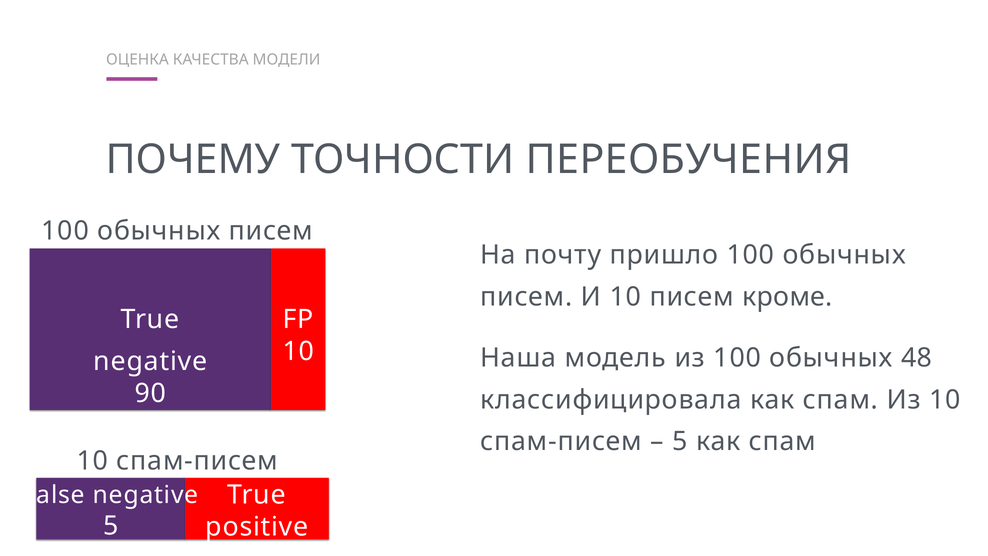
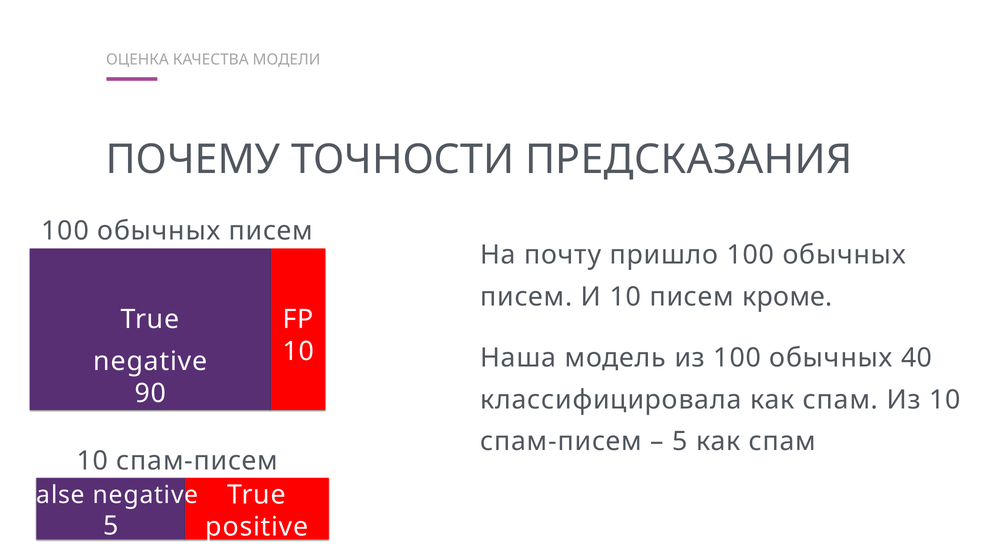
ПЕРЕОБУЧЕНИЯ: ПЕРЕОБУЧЕНИЯ -> ПРЕДСКАЗАНИЯ (689, 160)
48: 48 -> 40 (917, 358)
